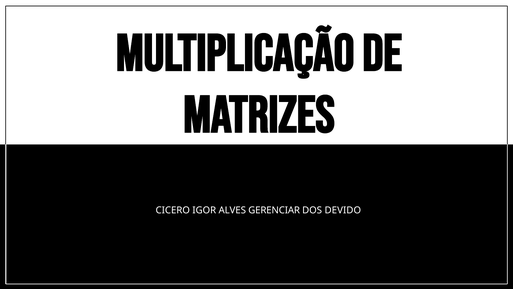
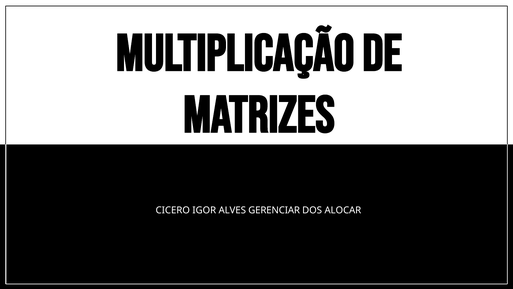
DEVIDO: DEVIDO -> ALOCAR (343, 210)
